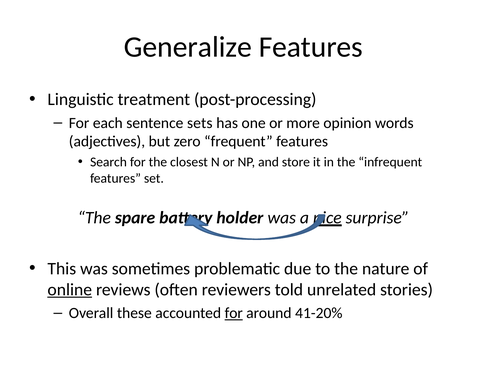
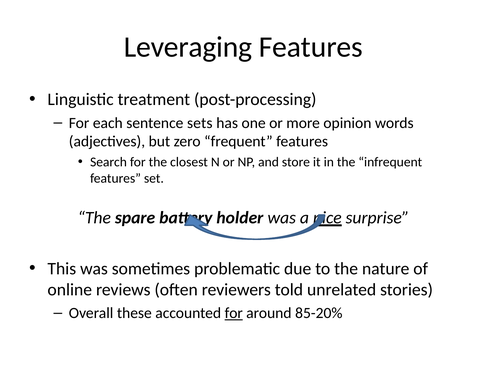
Generalize: Generalize -> Leveraging (188, 47)
online underline: present -> none (70, 290)
41-20%: 41-20% -> 85-20% (319, 313)
